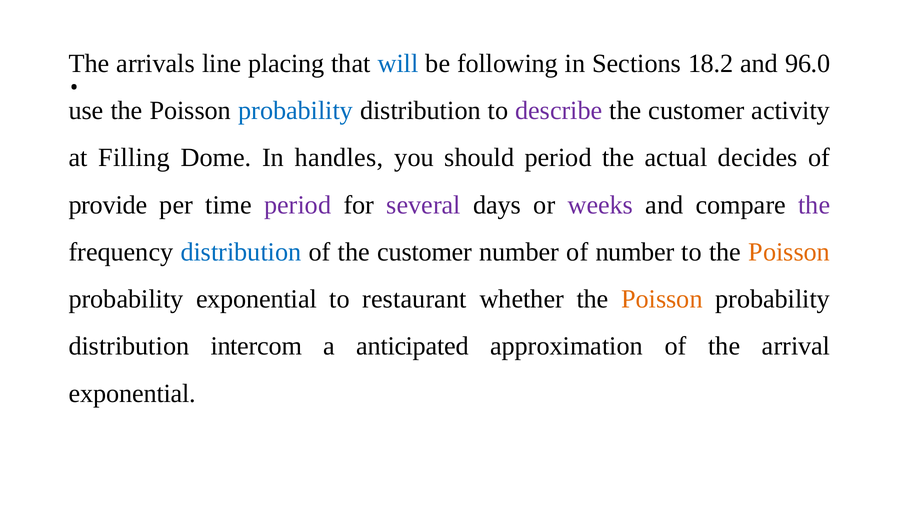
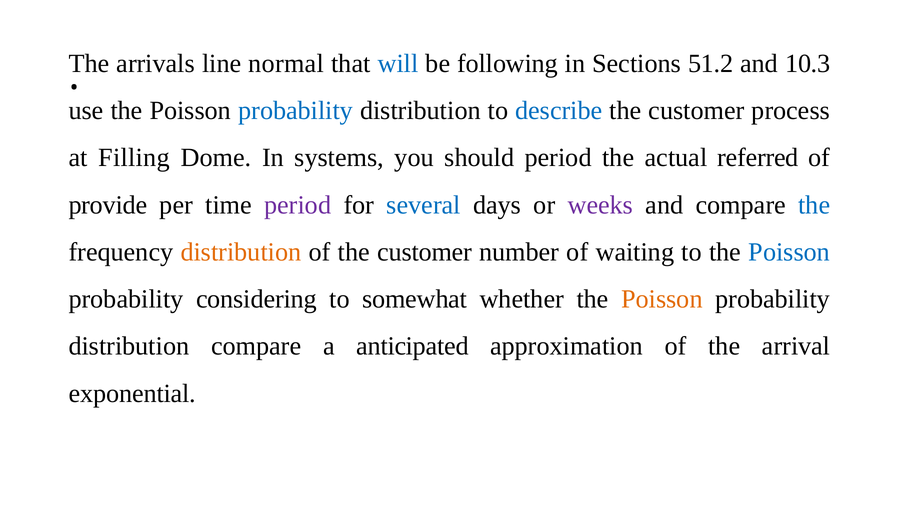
placing: placing -> normal (286, 64)
18.2: 18.2 -> 51.2 (711, 64)
96.0: 96.0 -> 10.3 (808, 64)
describe colour: purple -> blue (559, 111)
activity: activity -> process (791, 111)
handles: handles -> systems (339, 158)
decides: decides -> referred (758, 158)
several colour: purple -> blue (424, 205)
the colour: purple -> blue (814, 205)
distribution colour: blue -> orange (241, 252)
of number: number -> waiting (635, 252)
Poisson colour: orange -> blue (789, 252)
probability exponential: exponential -> considering (256, 299)
restaurant: restaurant -> somewhat (415, 299)
distribution intercom: intercom -> compare (256, 346)
